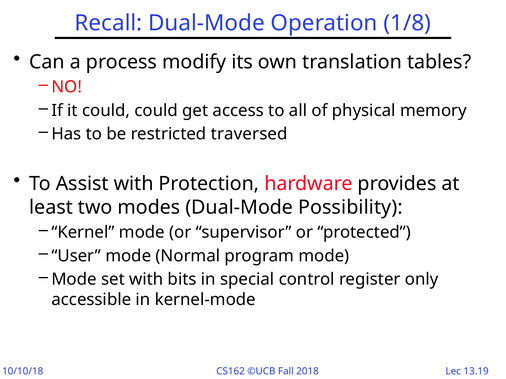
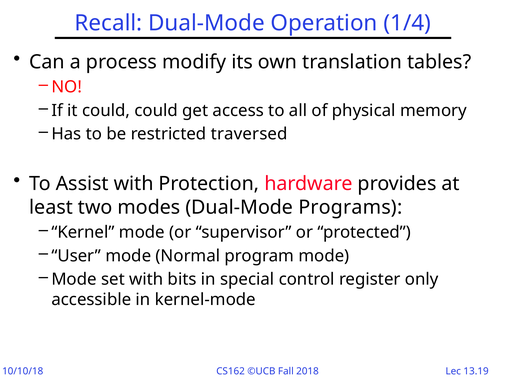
1/8: 1/8 -> 1/4 (407, 23)
Possibility: Possibility -> Programs (350, 207)
